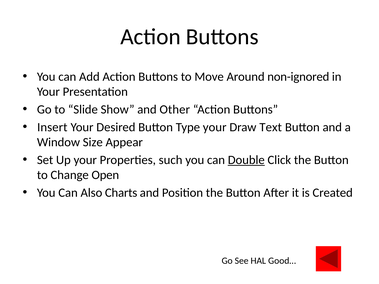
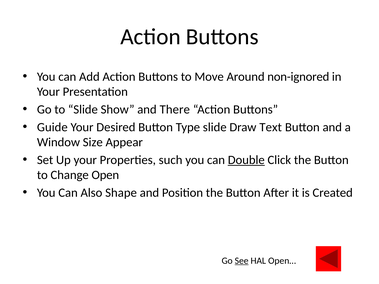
Other: Other -> There (175, 110)
Insert: Insert -> Guide (52, 127)
Type your: your -> slide (215, 127)
Charts: Charts -> Shape (121, 193)
See underline: none -> present (242, 261)
Good…: Good… -> Open… (282, 261)
